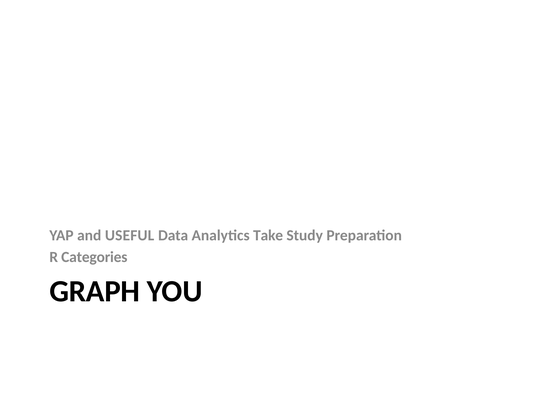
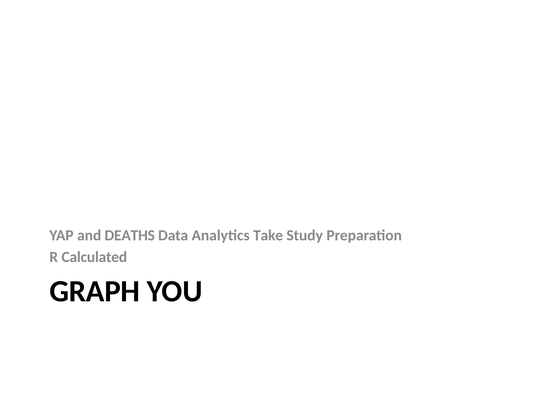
USEFUL: USEFUL -> DEATHS (130, 235)
Categories: Categories -> Calculated (94, 257)
